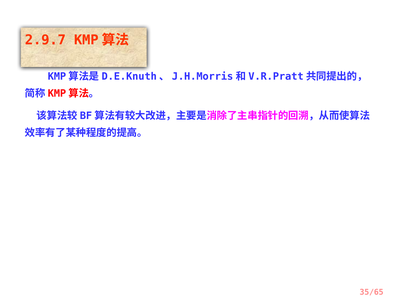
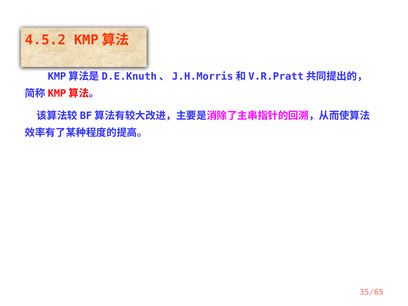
2.9.7: 2.9.7 -> 4.5.2 (45, 40)
